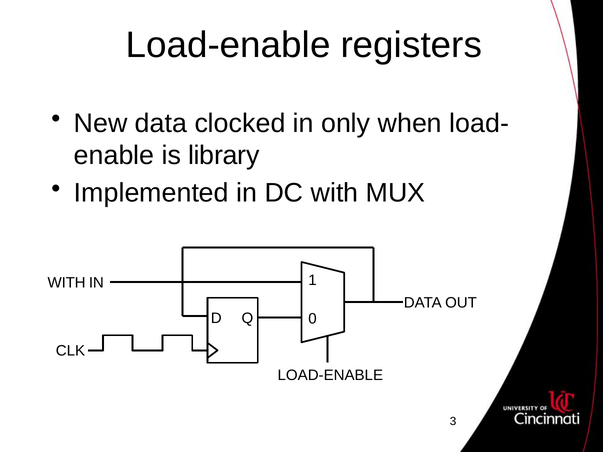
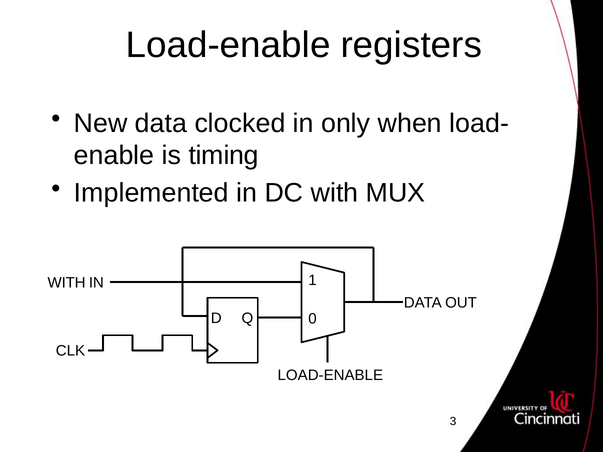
library: library -> timing (224, 156)
